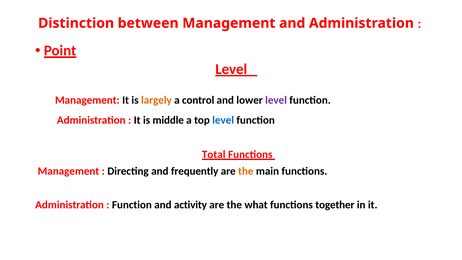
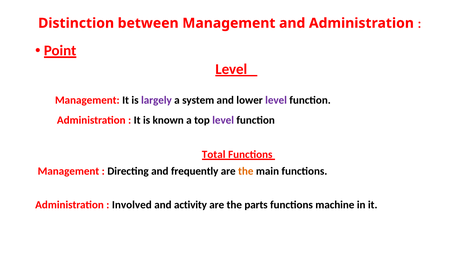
largely colour: orange -> purple (156, 100)
control: control -> system (198, 100)
middle: middle -> known (168, 120)
level colour: blue -> purple (223, 120)
Function: Function -> Involved (132, 205)
what: what -> parts (256, 205)
together: together -> machine (335, 205)
